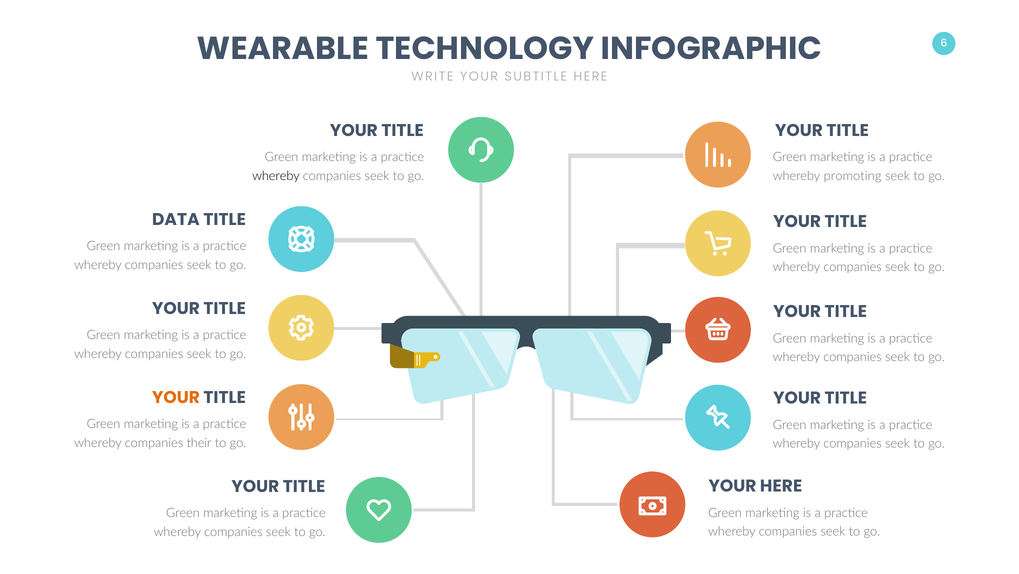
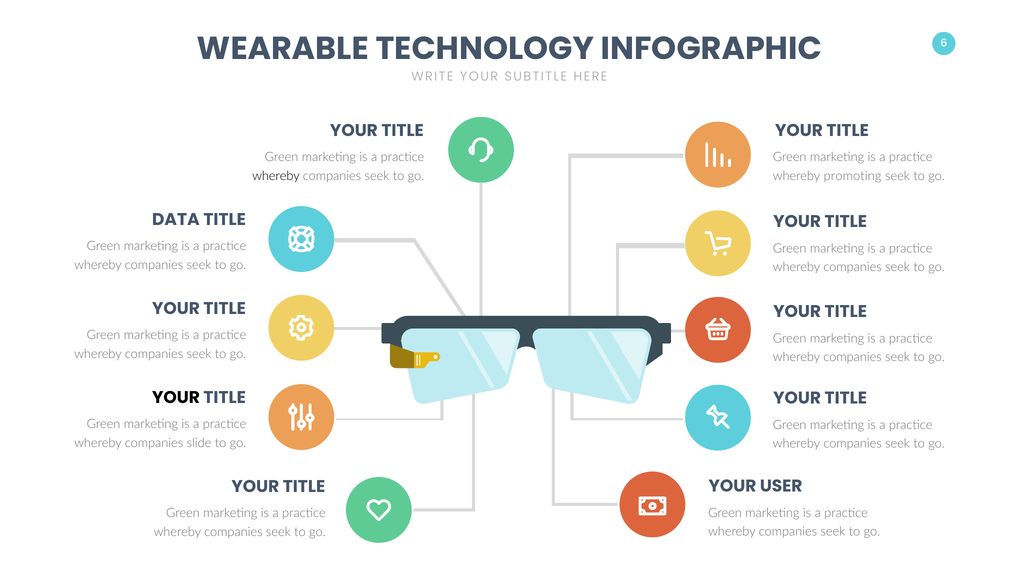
YOUR colour: orange -> black (176, 397)
their: their -> slide (199, 442)
YOUR HERE: HERE -> USER (781, 486)
